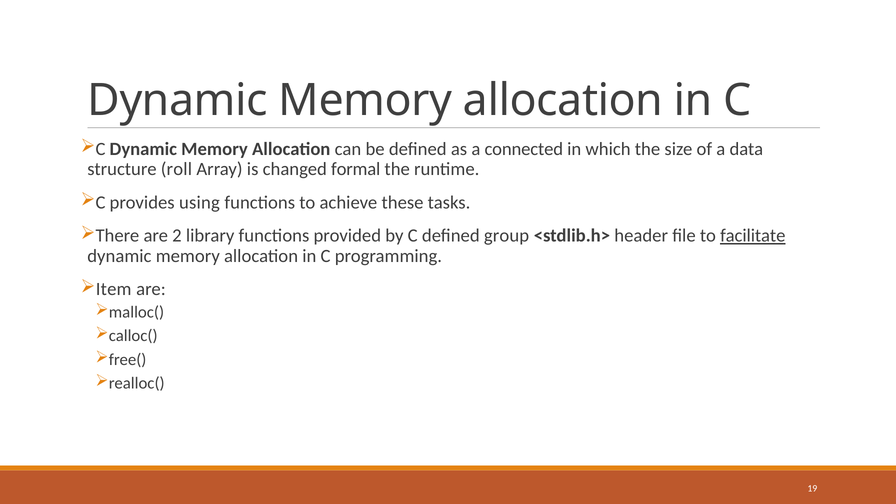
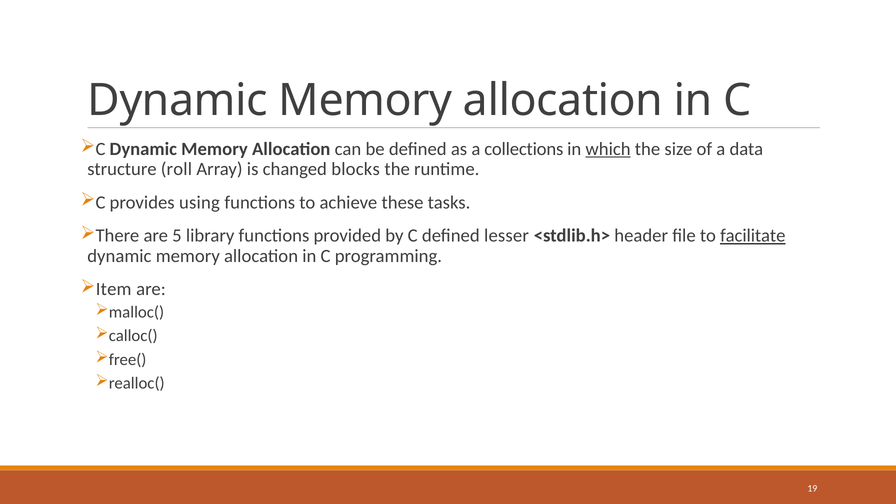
connected: connected -> collections (524, 149)
which underline: none -> present (608, 149)
formal: formal -> blocks (356, 169)
2: 2 -> 5 (177, 236)
group: group -> lesser (506, 236)
